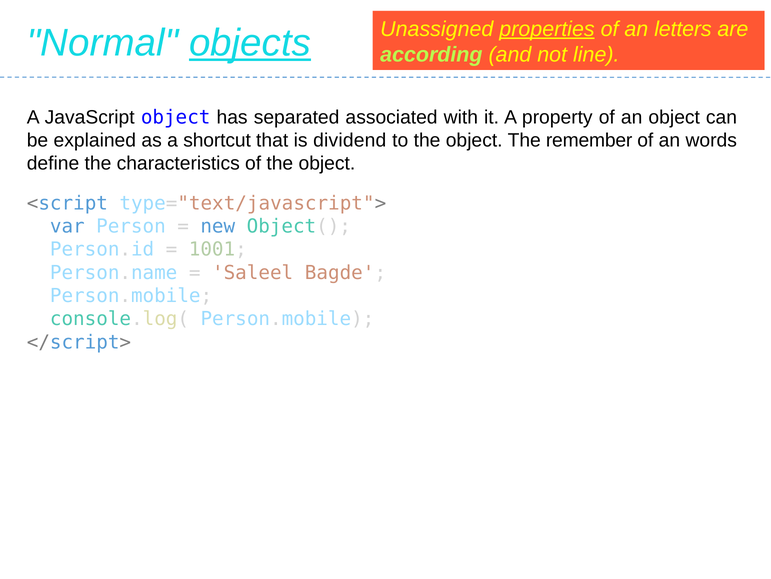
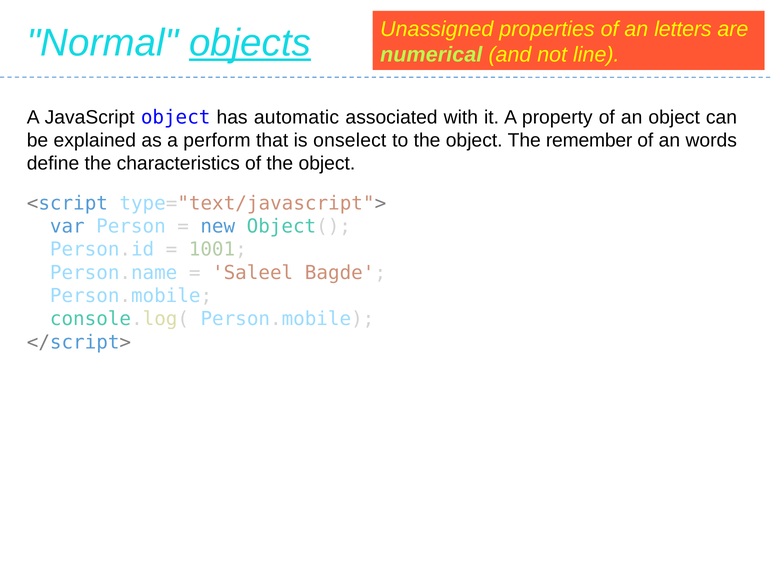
properties underline: present -> none (547, 29)
according: according -> numerical (431, 55)
separated: separated -> automatic (296, 117)
shortcut: shortcut -> perform (217, 140)
dividend: dividend -> onselect (350, 140)
